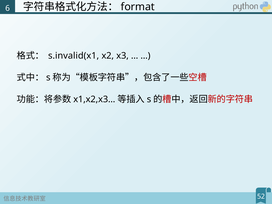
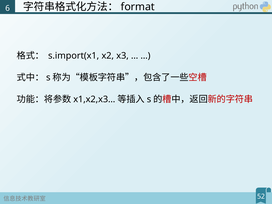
s.invalid(x1: s.invalid(x1 -> s.import(x1 (74, 56)
